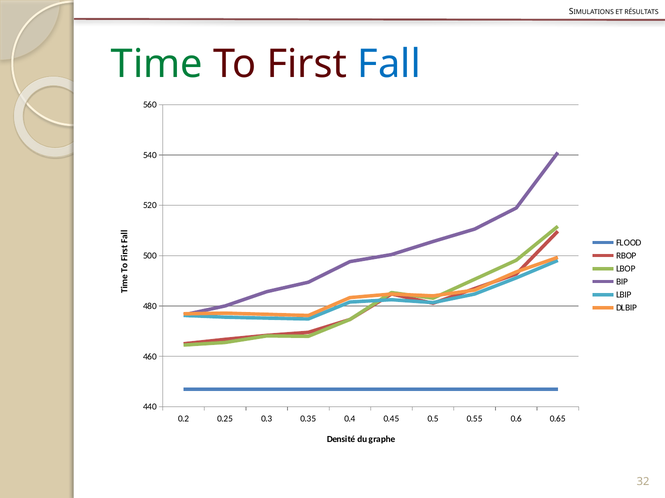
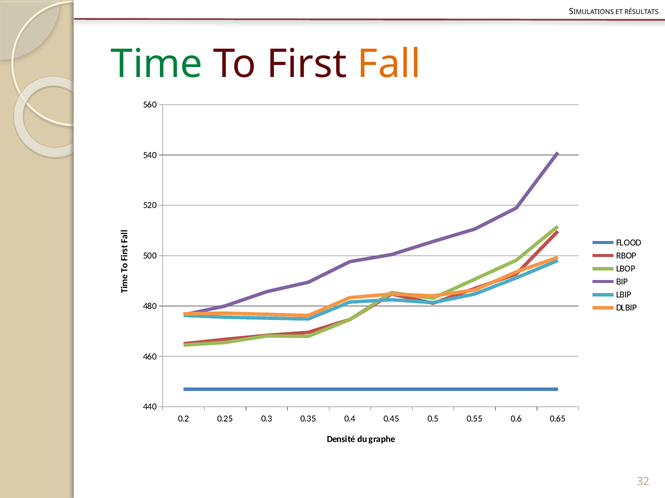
Fall colour: blue -> orange (389, 64)
